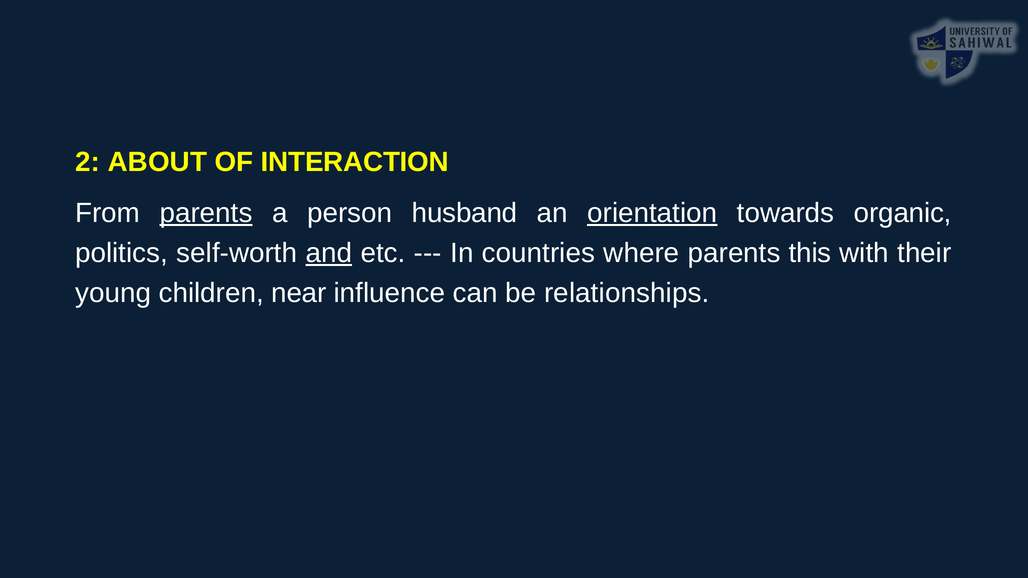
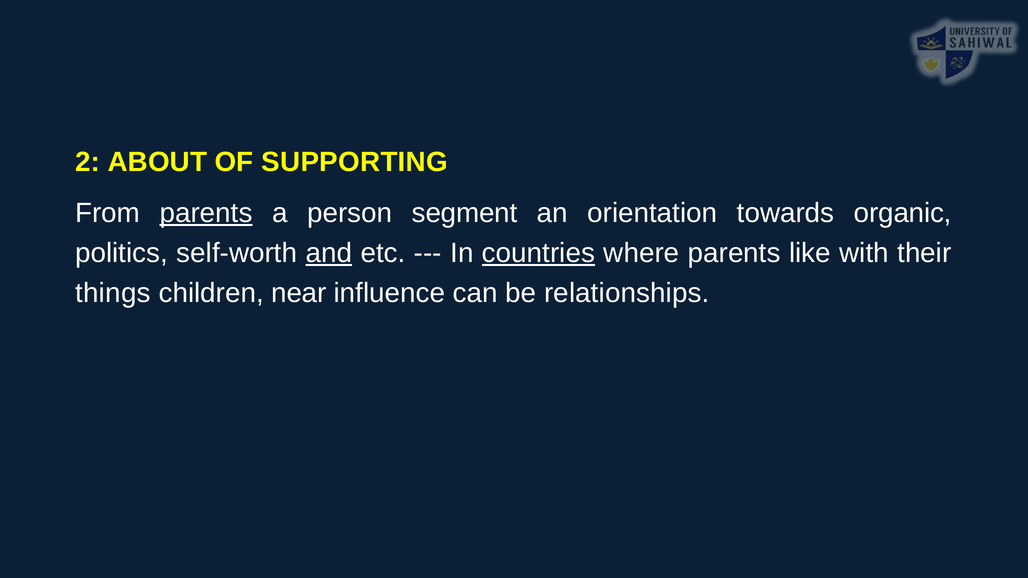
INTERACTION: INTERACTION -> SUPPORTING (355, 162)
husband: husband -> segment (465, 213)
orientation underline: present -> none (652, 213)
countries underline: none -> present (538, 253)
this: this -> like (810, 253)
young: young -> things (113, 293)
